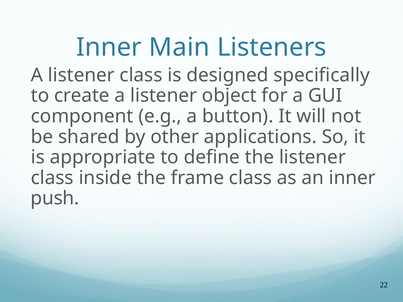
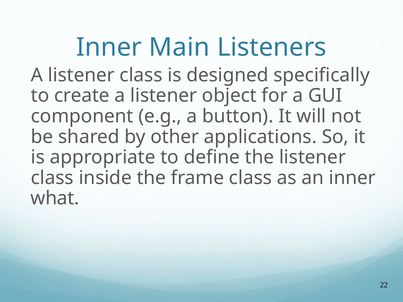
push: push -> what (55, 198)
